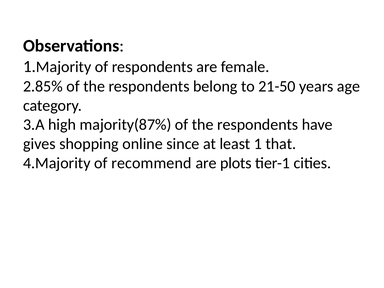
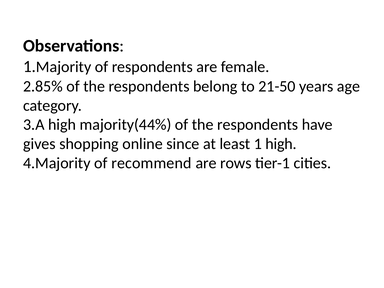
majority(87%: majority(87% -> majority(44% (126, 125)
1 that: that -> high (281, 144)
plots: plots -> rows (236, 163)
